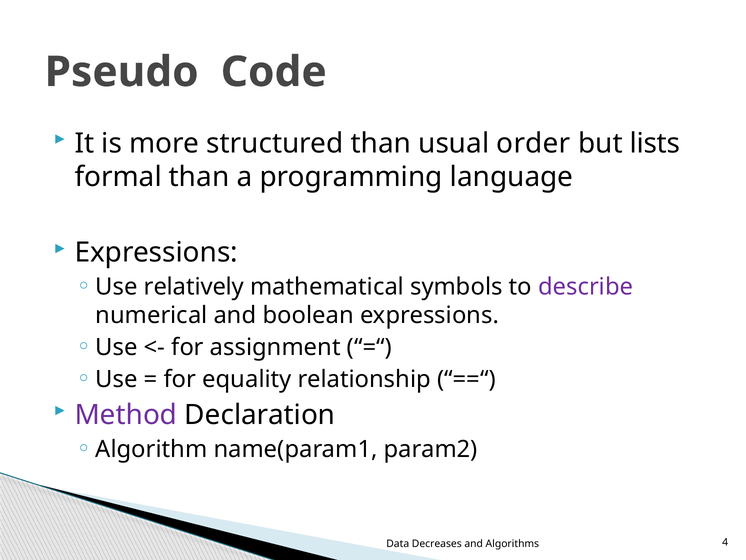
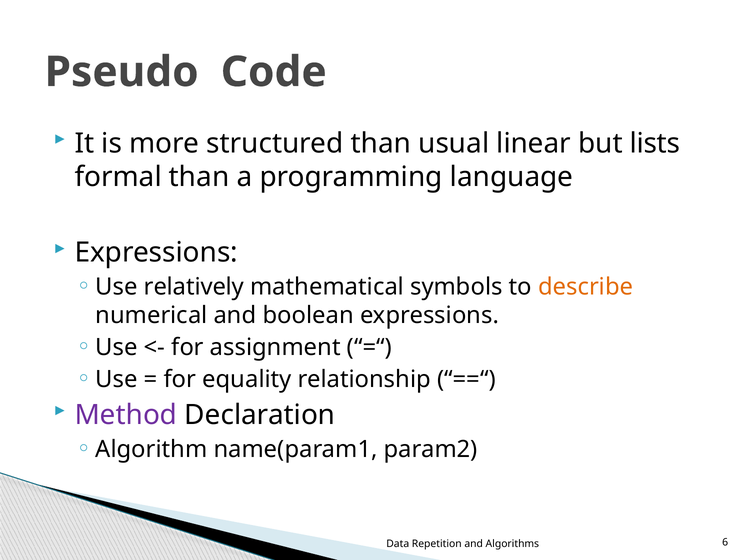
order: order -> linear (534, 143)
describe colour: purple -> orange (586, 287)
Decreases: Decreases -> Repetition (437, 543)
4: 4 -> 6 (725, 542)
